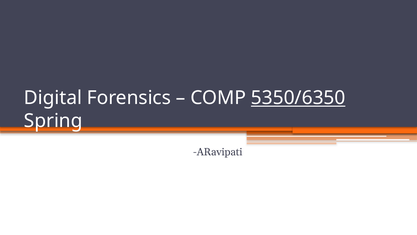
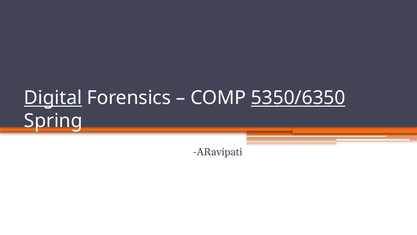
Digital underline: none -> present (53, 98)
